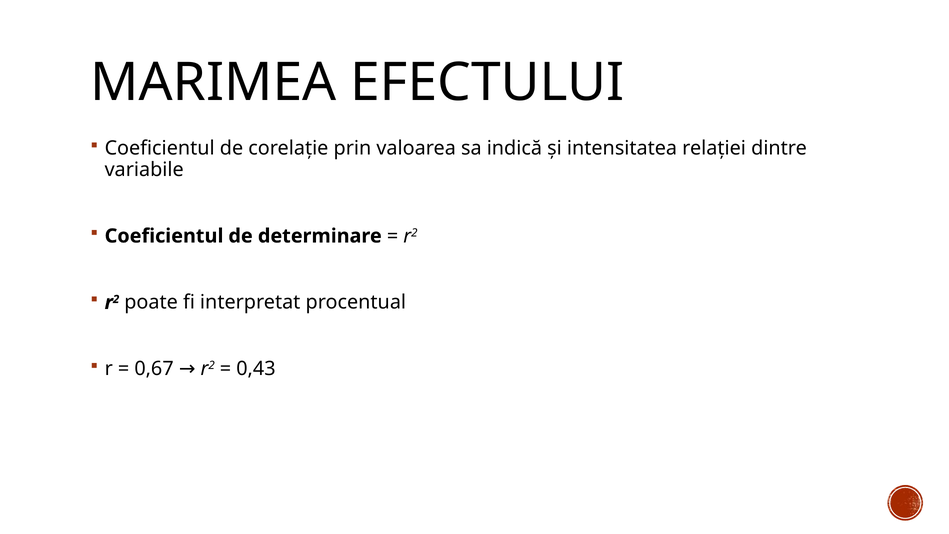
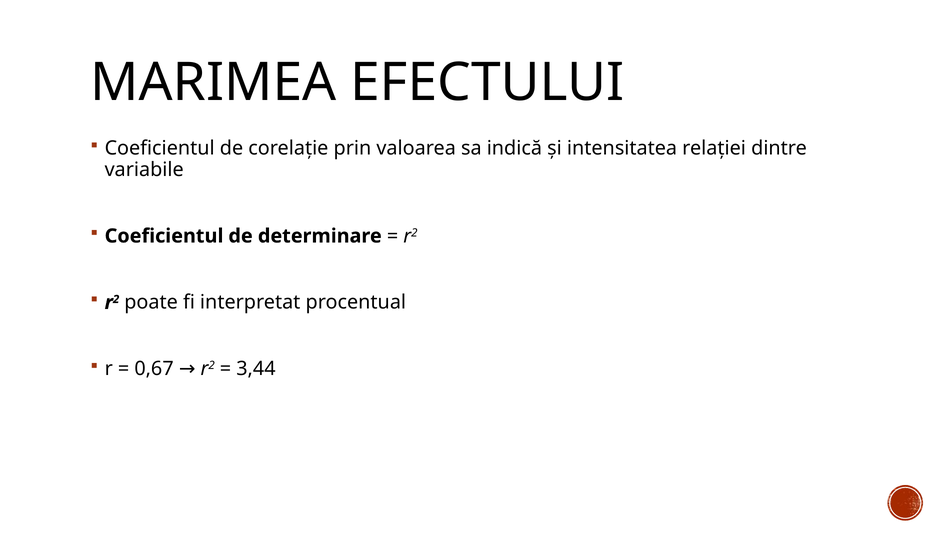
0,43: 0,43 -> 3,44 (256, 369)
